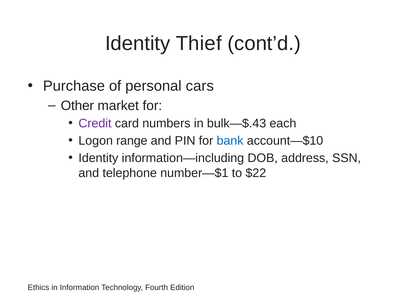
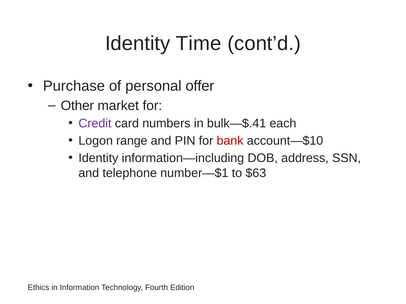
Thief: Thief -> Time (199, 44)
cars: cars -> offer (200, 86)
bulk—$.43: bulk—$.43 -> bulk—$.41 (237, 124)
bank colour: blue -> red (230, 141)
$22: $22 -> $63 (256, 173)
